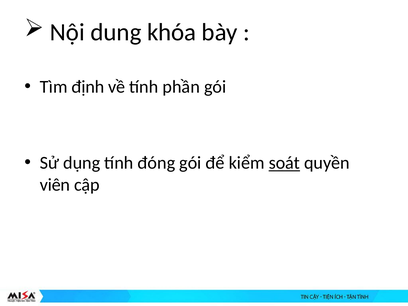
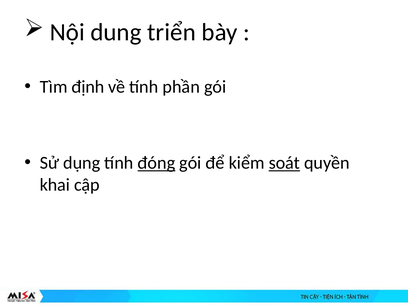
khóa: khóa -> triển (171, 32)
đóng underline: none -> present (156, 163)
viên: viên -> khai (55, 185)
